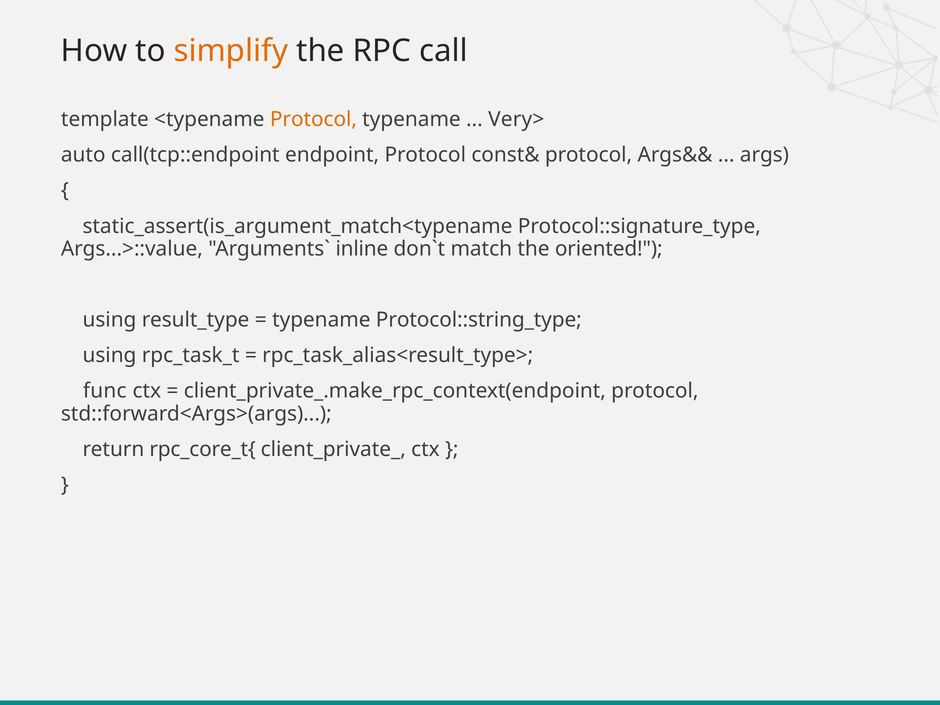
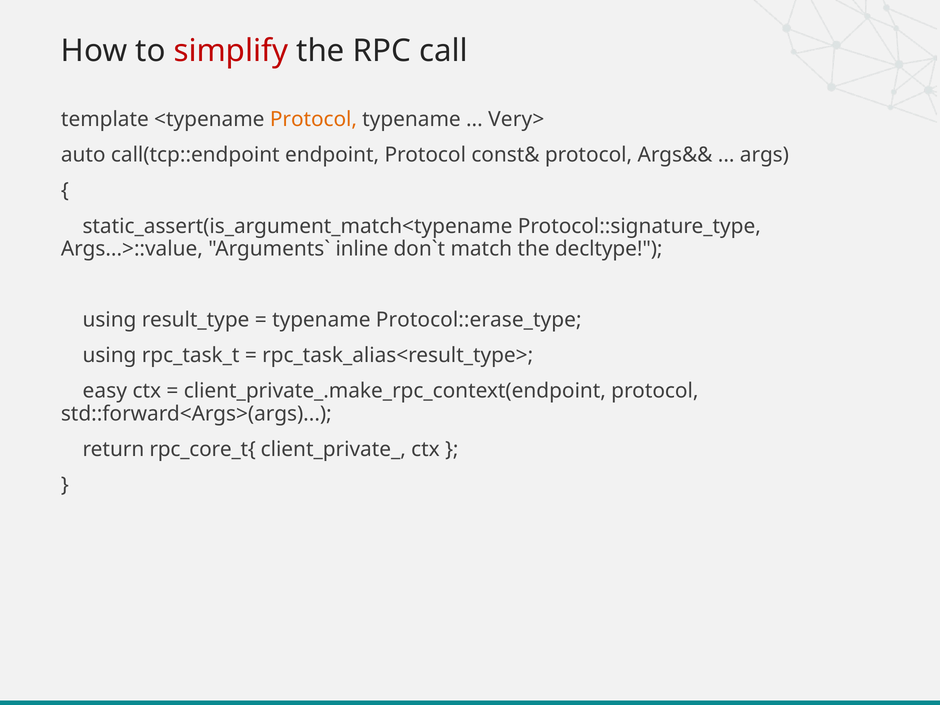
simplify colour: orange -> red (231, 51)
oriented: oriented -> decltype (609, 249)
Protocol::string_type: Protocol::string_type -> Protocol::erase_type (479, 320)
func: func -> easy (105, 391)
